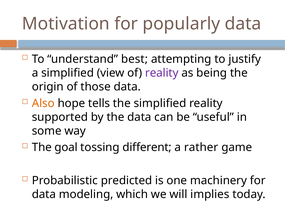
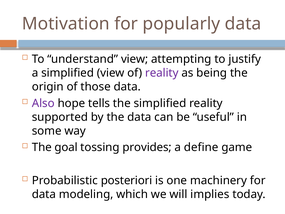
understand best: best -> view (135, 59)
Also colour: orange -> purple (43, 103)
different: different -> provides (147, 147)
rather: rather -> define (201, 147)
predicted: predicted -> posteriori (127, 180)
